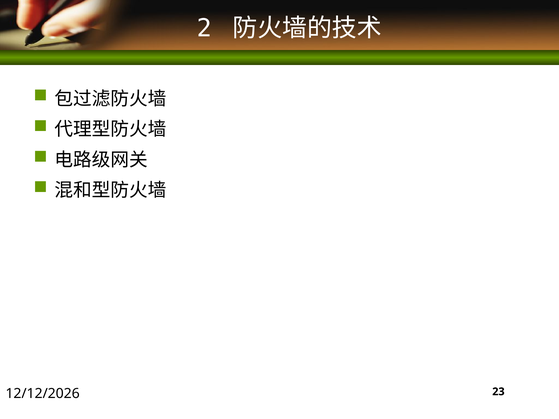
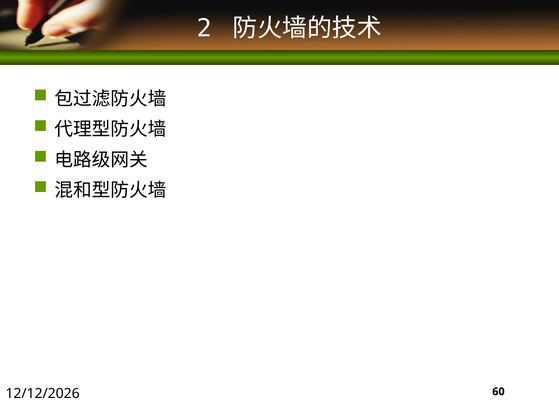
23: 23 -> 60 (498, 392)
